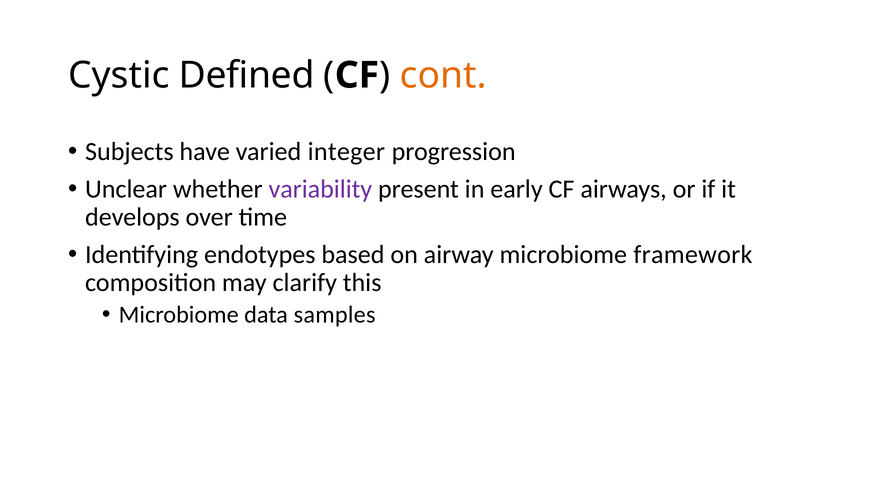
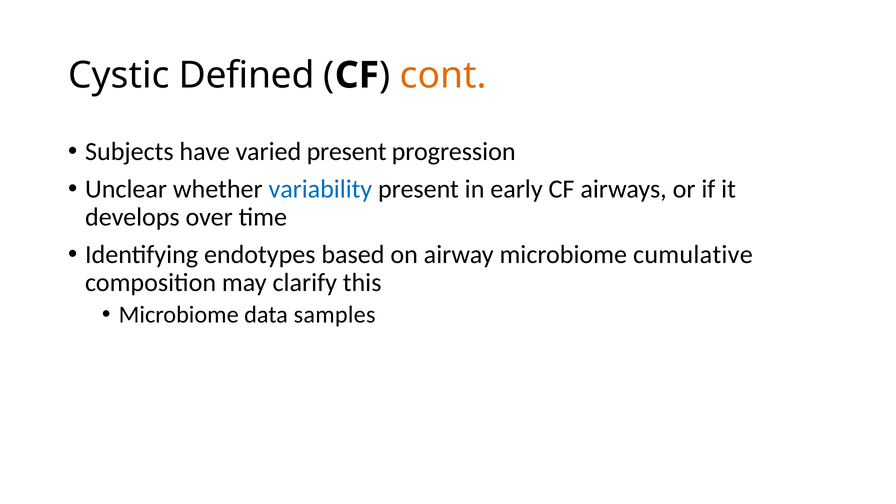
varied integer: integer -> present (347, 151)
variability colour: purple -> blue (320, 189)
framework: framework -> cumulative (693, 255)
